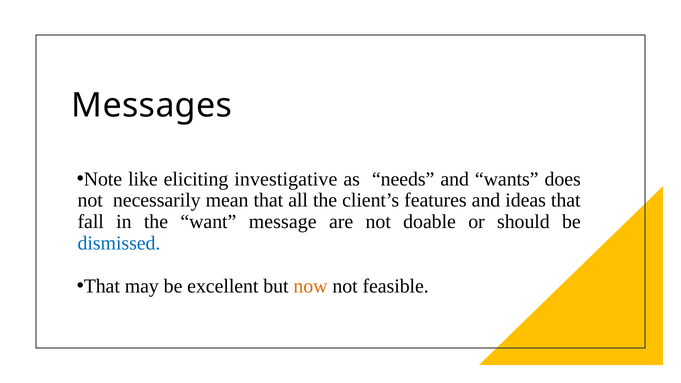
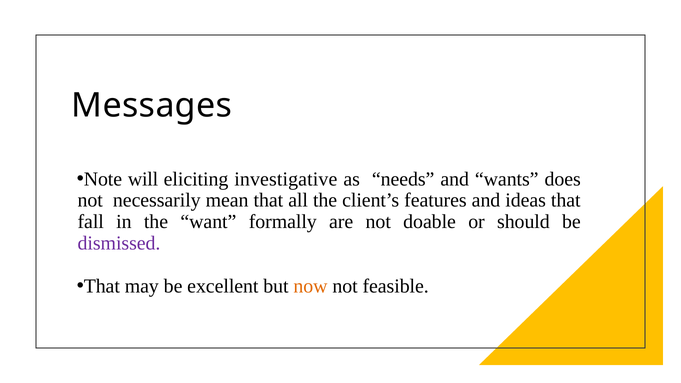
like: like -> will (143, 179)
message: message -> formally (283, 222)
dismissed colour: blue -> purple (119, 243)
